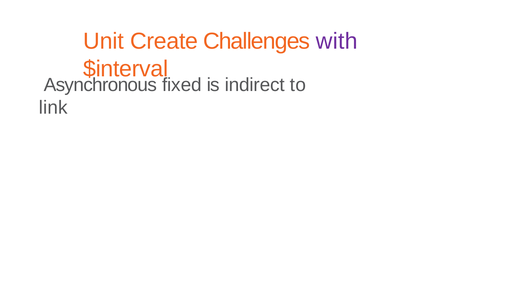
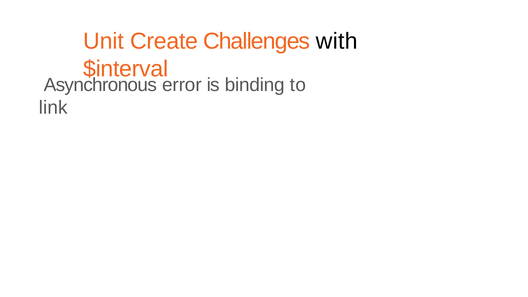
with colour: purple -> black (337, 41)
fixed: fixed -> error (182, 85)
indirect: indirect -> binding (255, 85)
